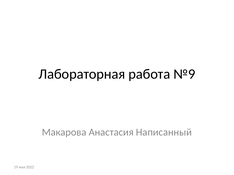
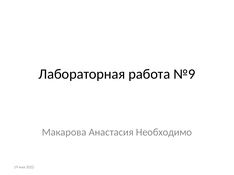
Написанный: Написанный -> Необходимо (164, 133)
